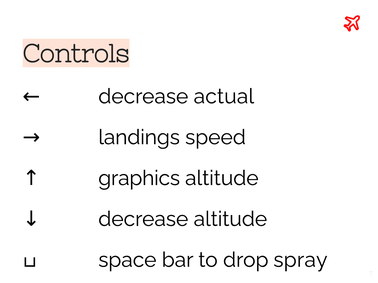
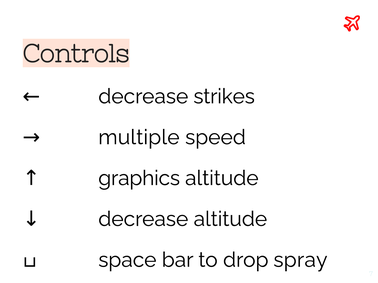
actual: actual -> strikes (224, 97)
landings: landings -> multiple (139, 138)
